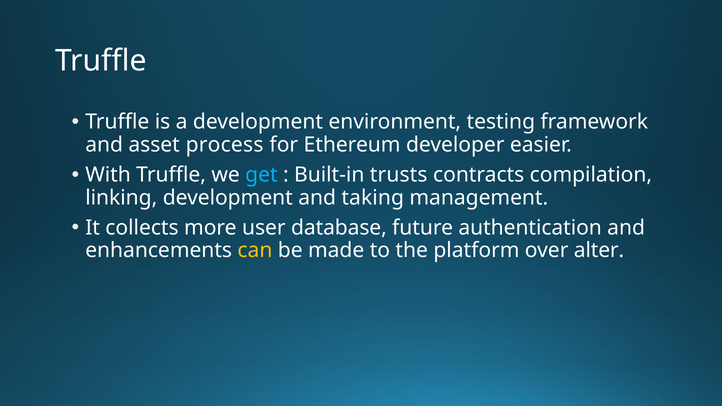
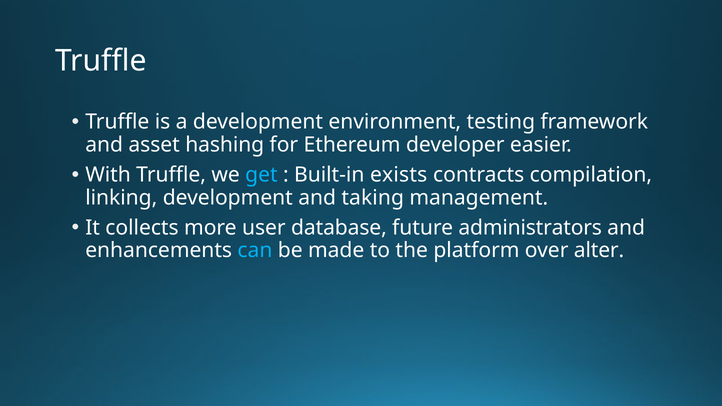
process: process -> hashing (225, 145)
trusts: trusts -> exists (399, 175)
authentication: authentication -> administrators (530, 228)
can colour: yellow -> light blue (255, 251)
